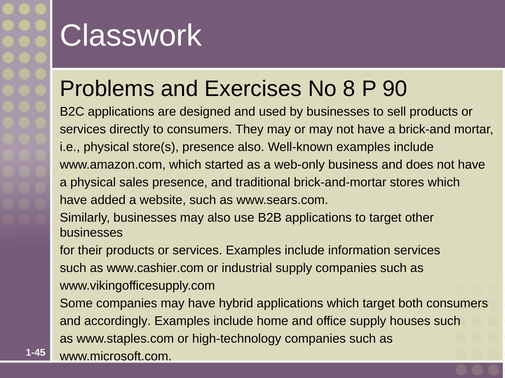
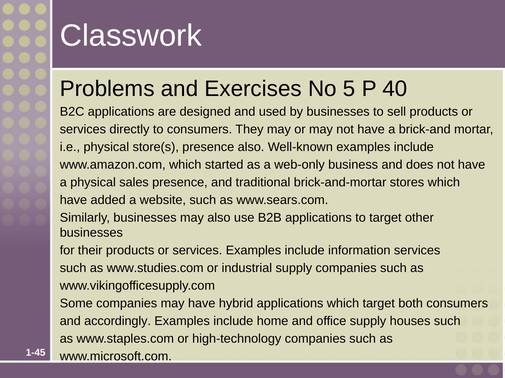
8: 8 -> 5 (349, 89)
90: 90 -> 40 (395, 89)
www.cashier.com: www.cashier.com -> www.studies.com (155, 269)
